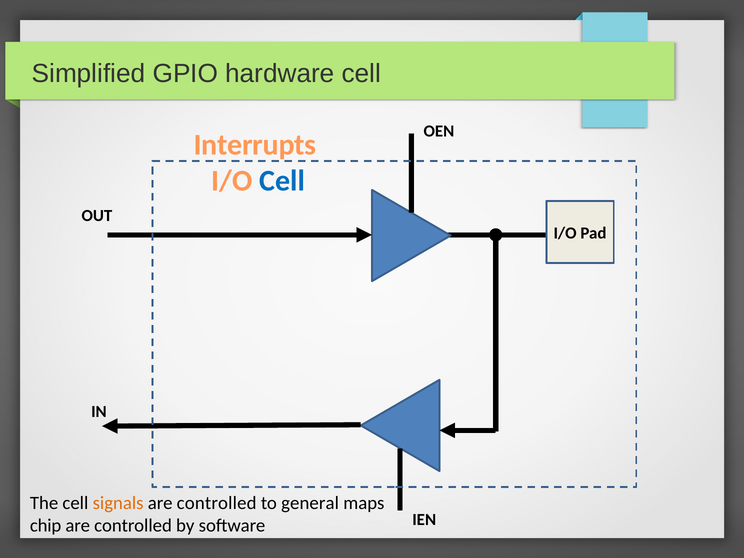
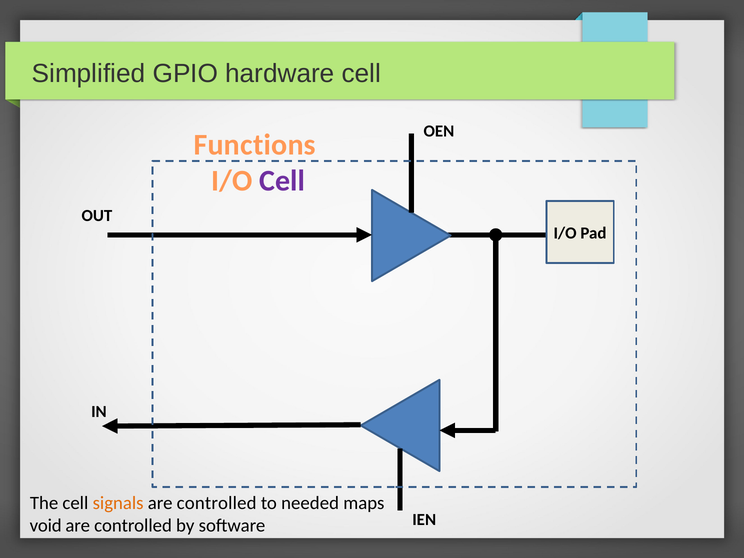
Interrupts: Interrupts -> Functions (255, 145)
Cell colour: blue -> purple (282, 181)
general: general -> needed (310, 503)
chip: chip -> void (46, 525)
